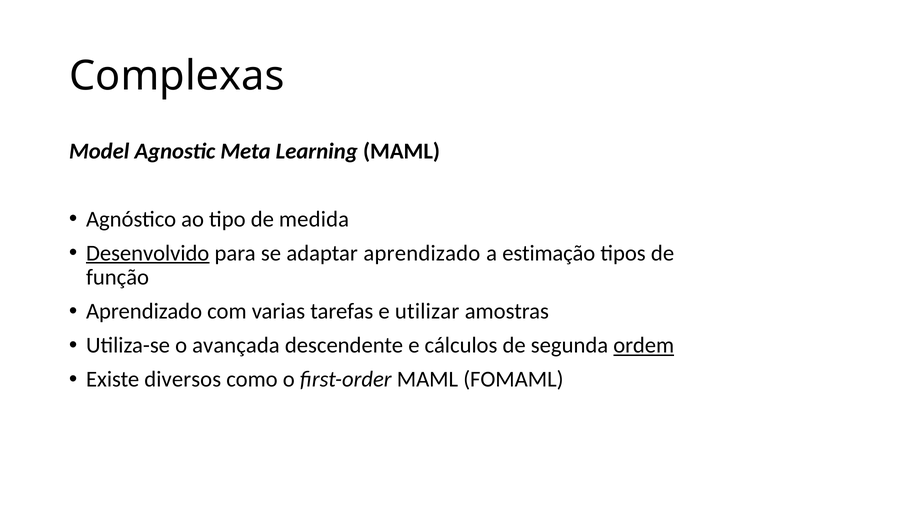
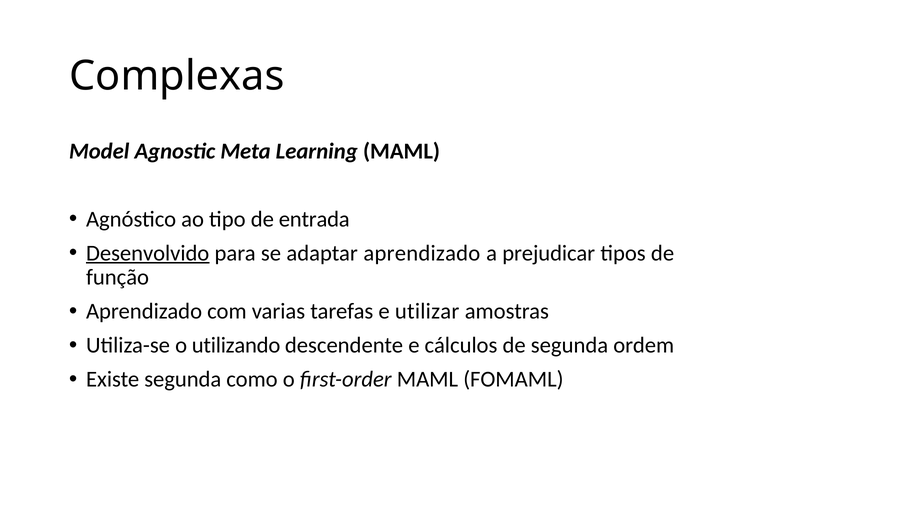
medida: medida -> entrada (314, 219)
estimação: estimação -> prejudicar (549, 253)
avançada: avançada -> utilizando (236, 345)
ordem underline: present -> none (644, 345)
Existe diversos: diversos -> segunda (183, 379)
